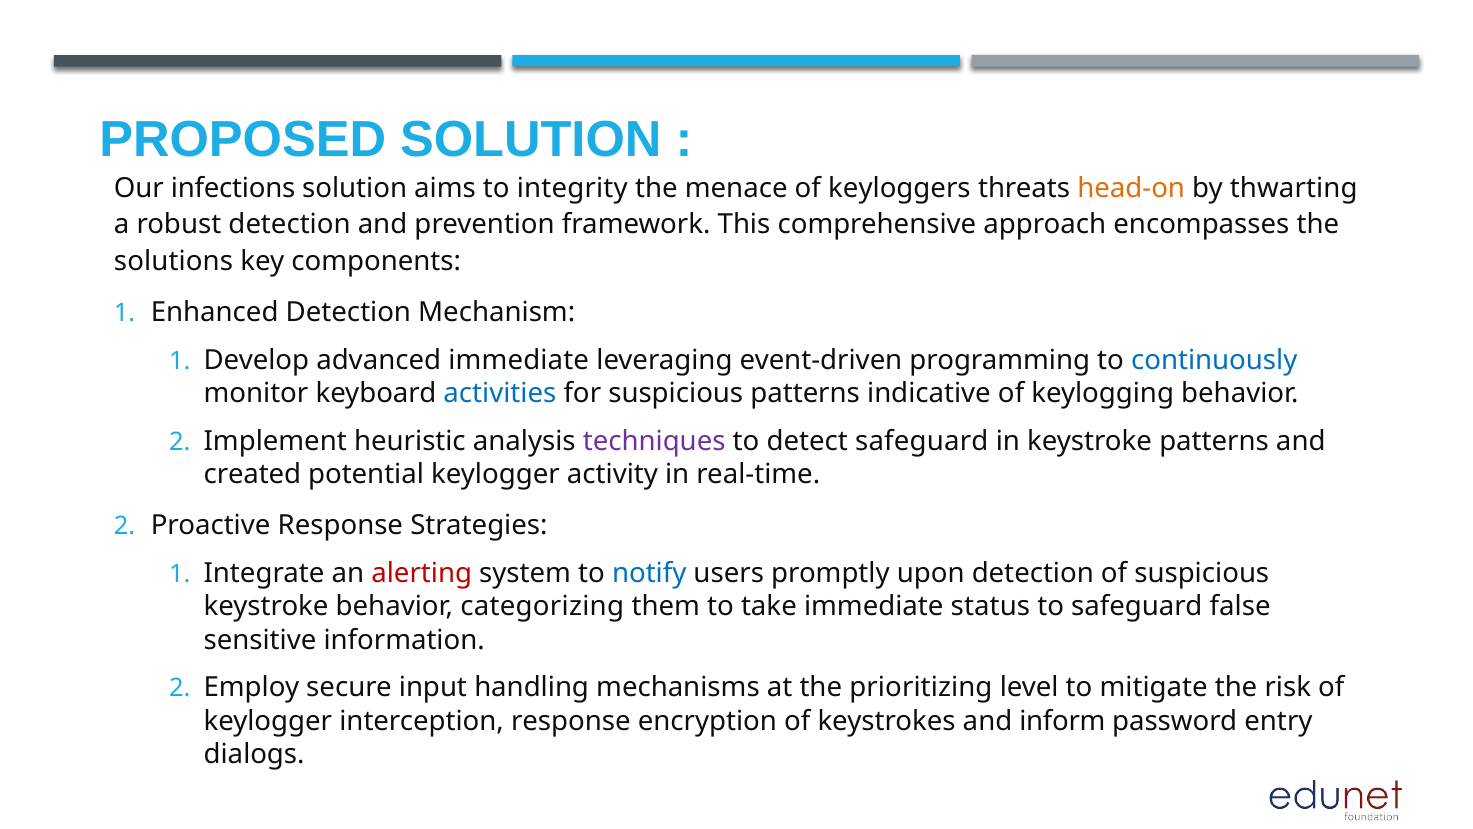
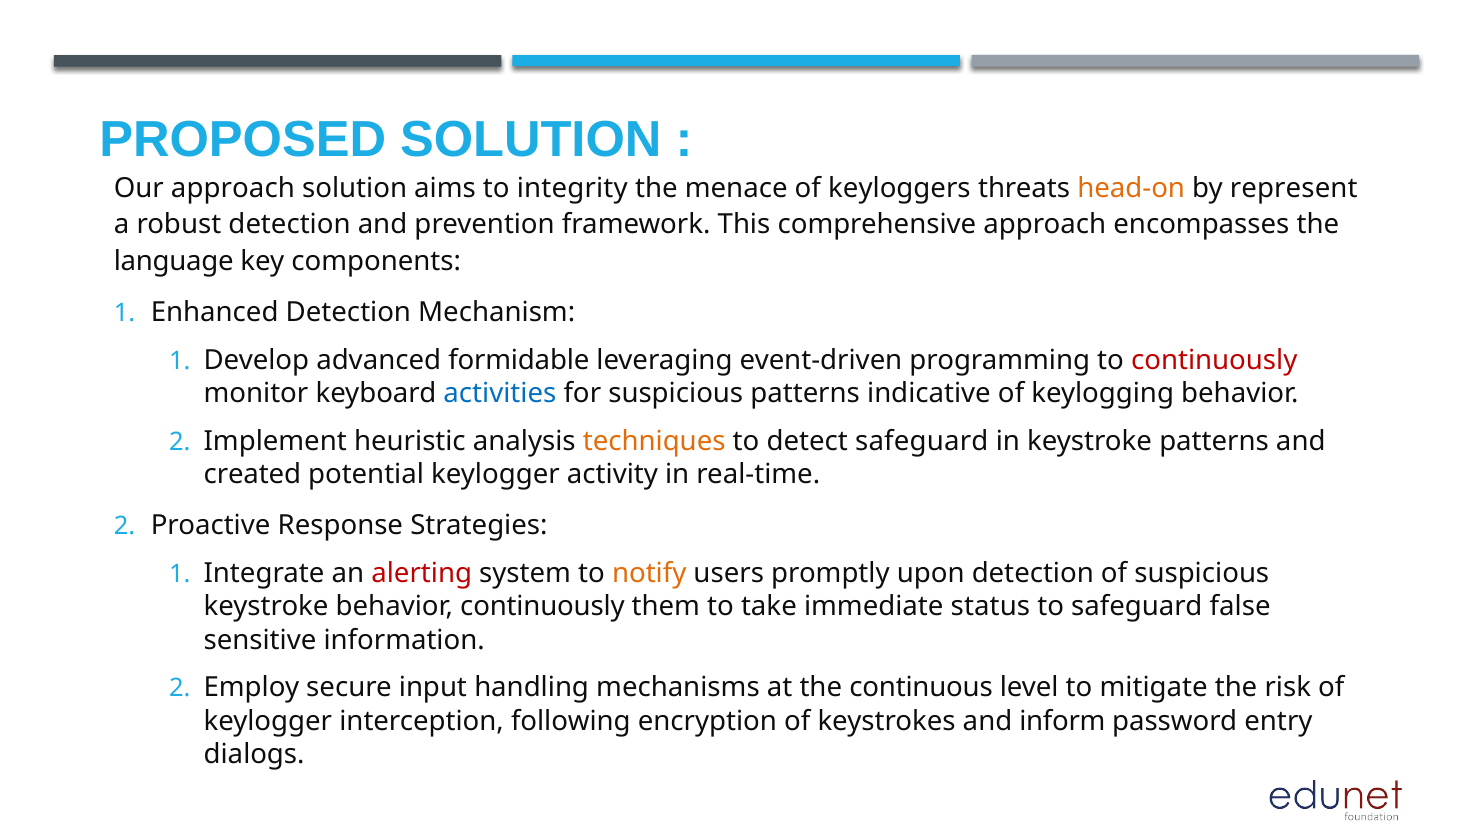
Our infections: infections -> approach (233, 188)
thwarting: thwarting -> represent (1294, 188)
solutions: solutions -> language (174, 261)
advanced immediate: immediate -> formidable (519, 360)
continuously colour: blue -> red (1214, 360)
techniques colour: purple -> orange (654, 441)
notify colour: blue -> orange (649, 573)
behavior categorizing: categorizing -> continuously (542, 606)
prioritizing: prioritizing -> continuous (921, 687)
interception response: response -> following (571, 721)
